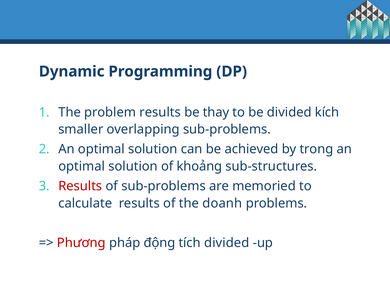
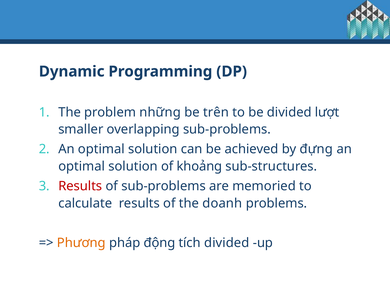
problem results: results -> những (160, 112)
thay: thay -> trên (216, 112)
kích: kích -> lượt (327, 112)
trong: trong -> đựng (316, 149)
Phương colour: red -> orange (81, 242)
